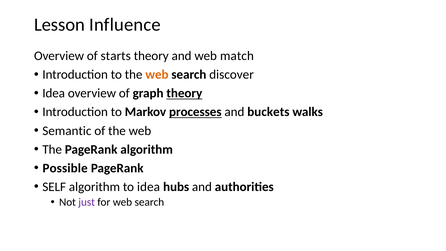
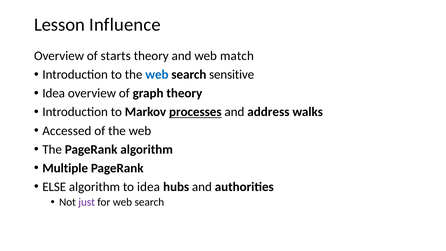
web colour: orange -> blue (157, 75)
discover: discover -> sensitive (232, 75)
theory underline: present -> none (184, 93)
buckets: buckets -> address (268, 112)
Semantic: Semantic -> Accessed (67, 131)
Possible: Possible -> Multiple (65, 168)
SELF: SELF -> ELSE (54, 187)
